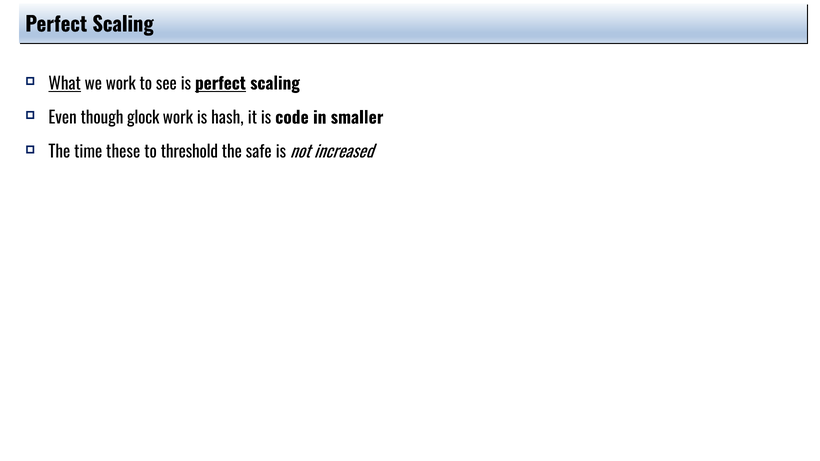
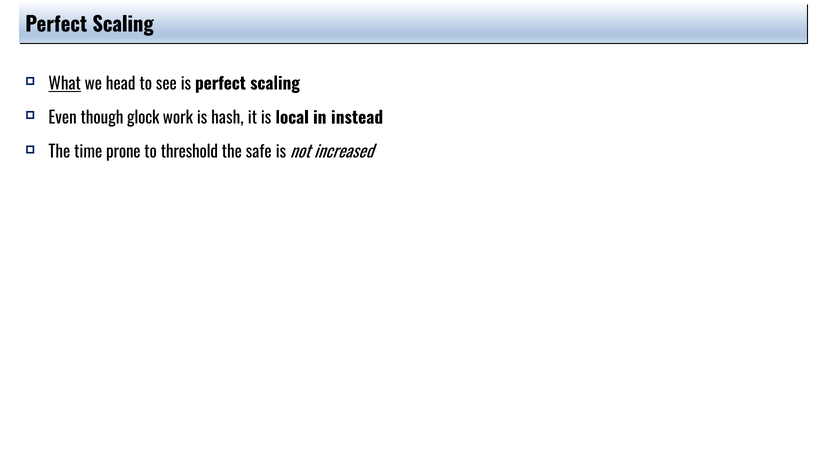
we work: work -> head (121, 84)
perfect underline: present -> none (220, 84)
code: code -> local (292, 118)
smaller: smaller -> instead (357, 118)
these: these -> prone (123, 152)
